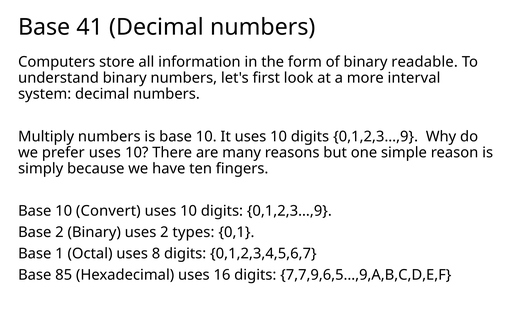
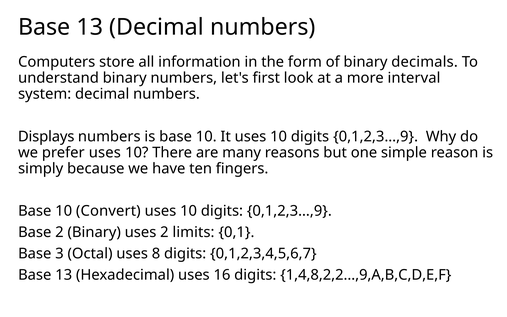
41: 41 -> 13 (90, 27)
readable: readable -> decimals (425, 62)
Multiply: Multiply -> Displays (46, 137)
types: types -> limits (194, 232)
1: 1 -> 3 (59, 253)
85: 85 -> 13 (64, 275)
7,7,9,6,5…,9,A,B,C,D,E,F: 7,7,9,6,5…,9,A,B,C,D,E,F -> 1,4,8,2,2…,9,A,B,C,D,E,F (366, 275)
